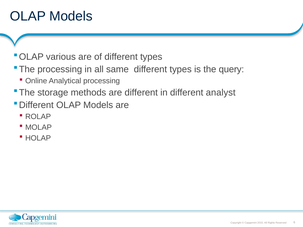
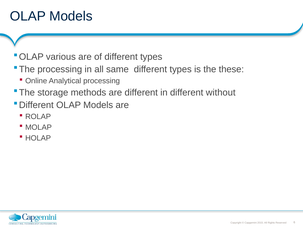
query: query -> these (231, 69)
analyst: analyst -> without (221, 93)
